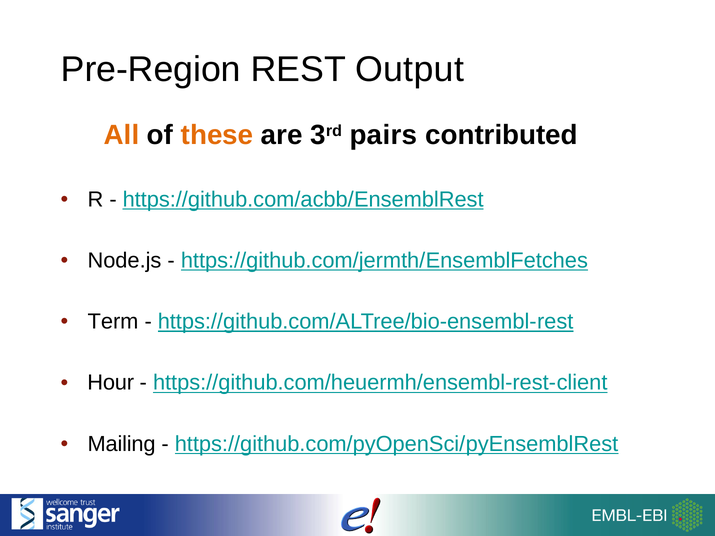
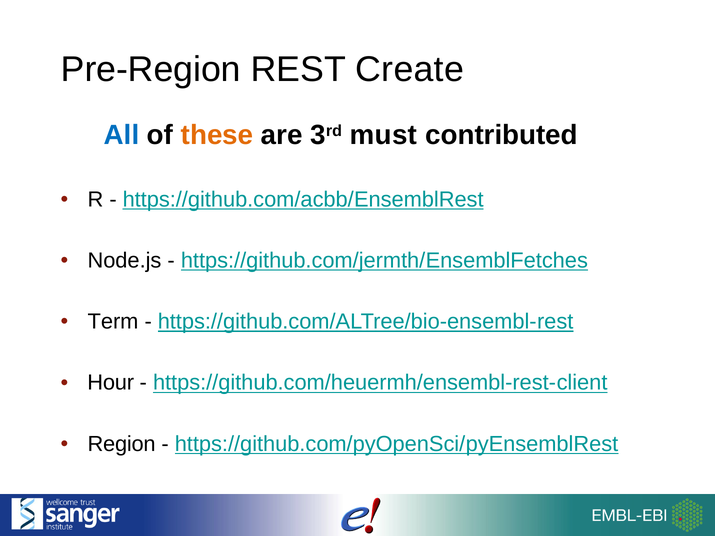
Output: Output -> Create (410, 69)
All colour: orange -> blue (122, 135)
pairs: pairs -> must (384, 135)
Mailing: Mailing -> Region (122, 444)
